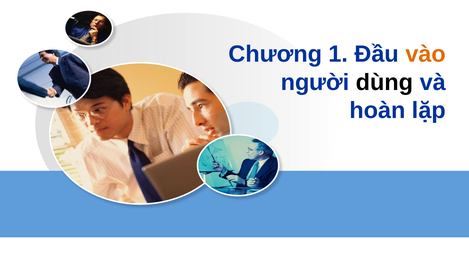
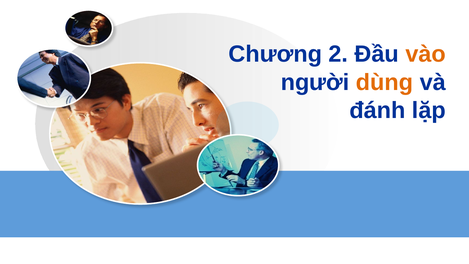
1: 1 -> 2 (338, 54)
dùng colour: black -> orange (385, 82)
hoàn: hoàn -> đánh (378, 110)
